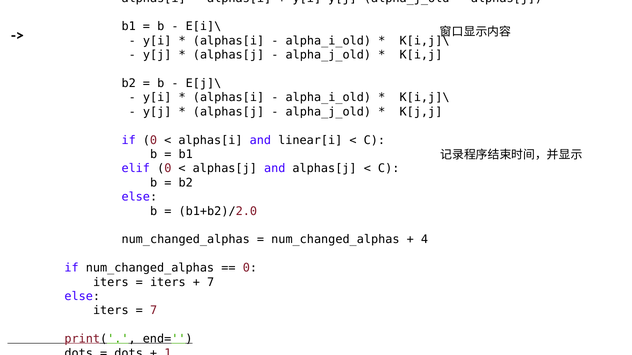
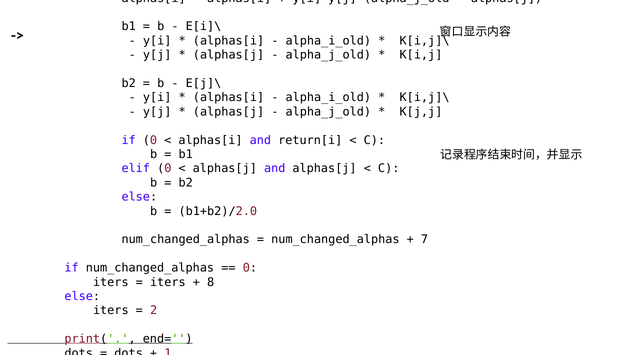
linear[i: linear[i -> return[i (310, 140)
4: 4 -> 7 (424, 240)
7: 7 -> 8 (211, 283)
7: 7 -> 2 (154, 311)
